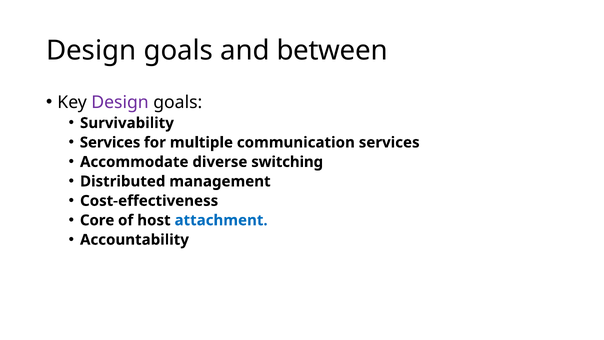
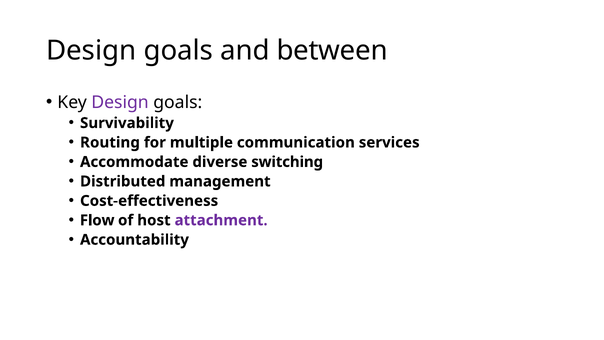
Services: Services -> Routing (110, 142)
Core: Core -> Flow (97, 220)
attachment colour: blue -> purple (221, 220)
